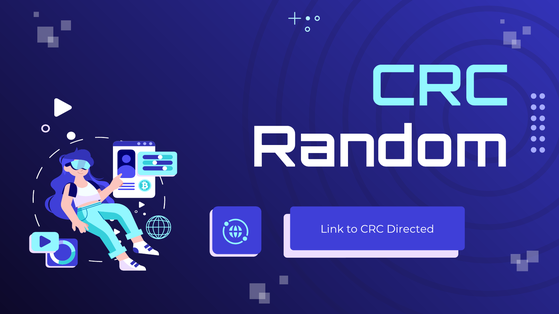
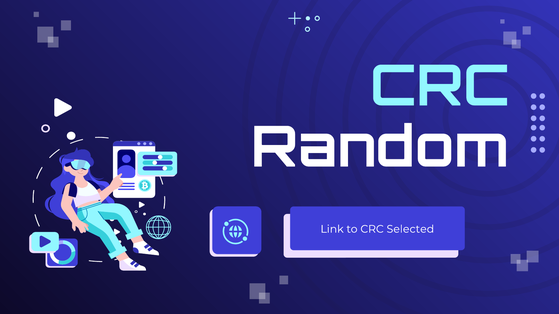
Directed: Directed -> Selected (410, 229)
